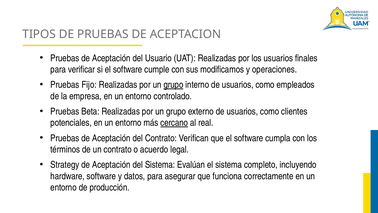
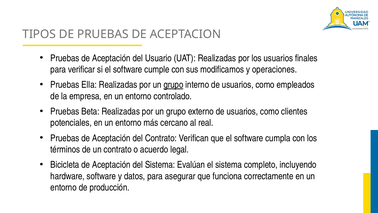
Fijo: Fijo -> Ella (89, 85)
cercano underline: present -> none (174, 123)
Strategy: Strategy -> Bicicleta (65, 165)
